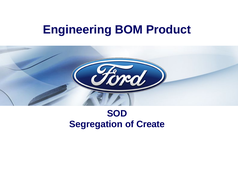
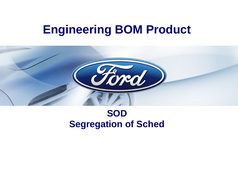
Create: Create -> Sched (151, 124)
